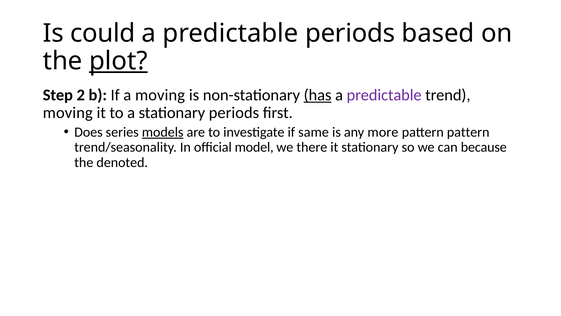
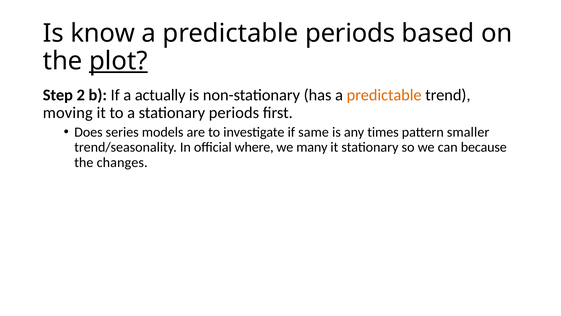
could: could -> know (103, 33)
a moving: moving -> actually (160, 95)
has underline: present -> none (318, 95)
predictable colour: purple -> orange (384, 95)
models underline: present -> none (163, 132)
more: more -> times (383, 132)
pattern pattern: pattern -> smaller (468, 132)
model: model -> where (254, 147)
there: there -> many (312, 147)
denoted: denoted -> changes (122, 162)
